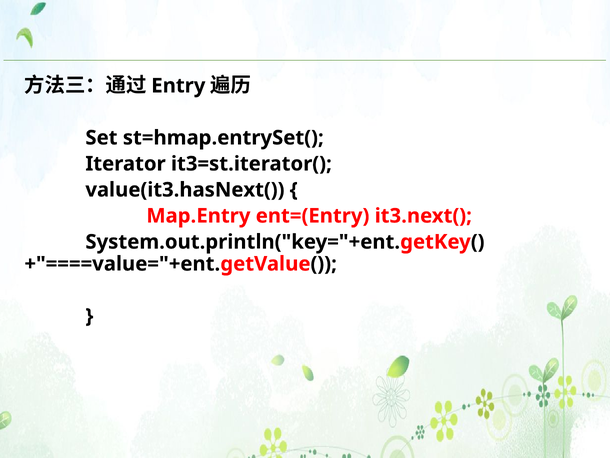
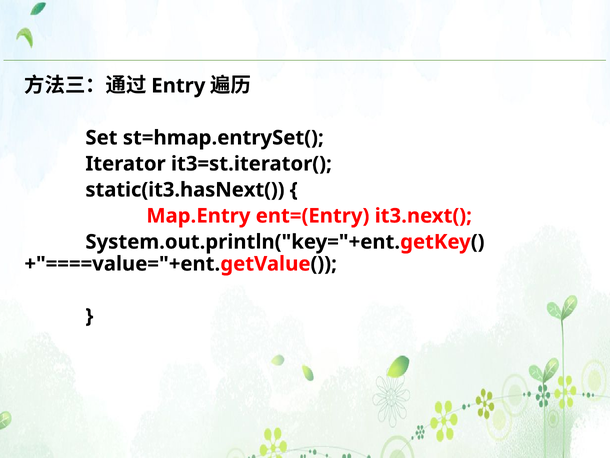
value(it3.hasNext(: value(it3.hasNext( -> static(it3.hasNext( (185, 190)
